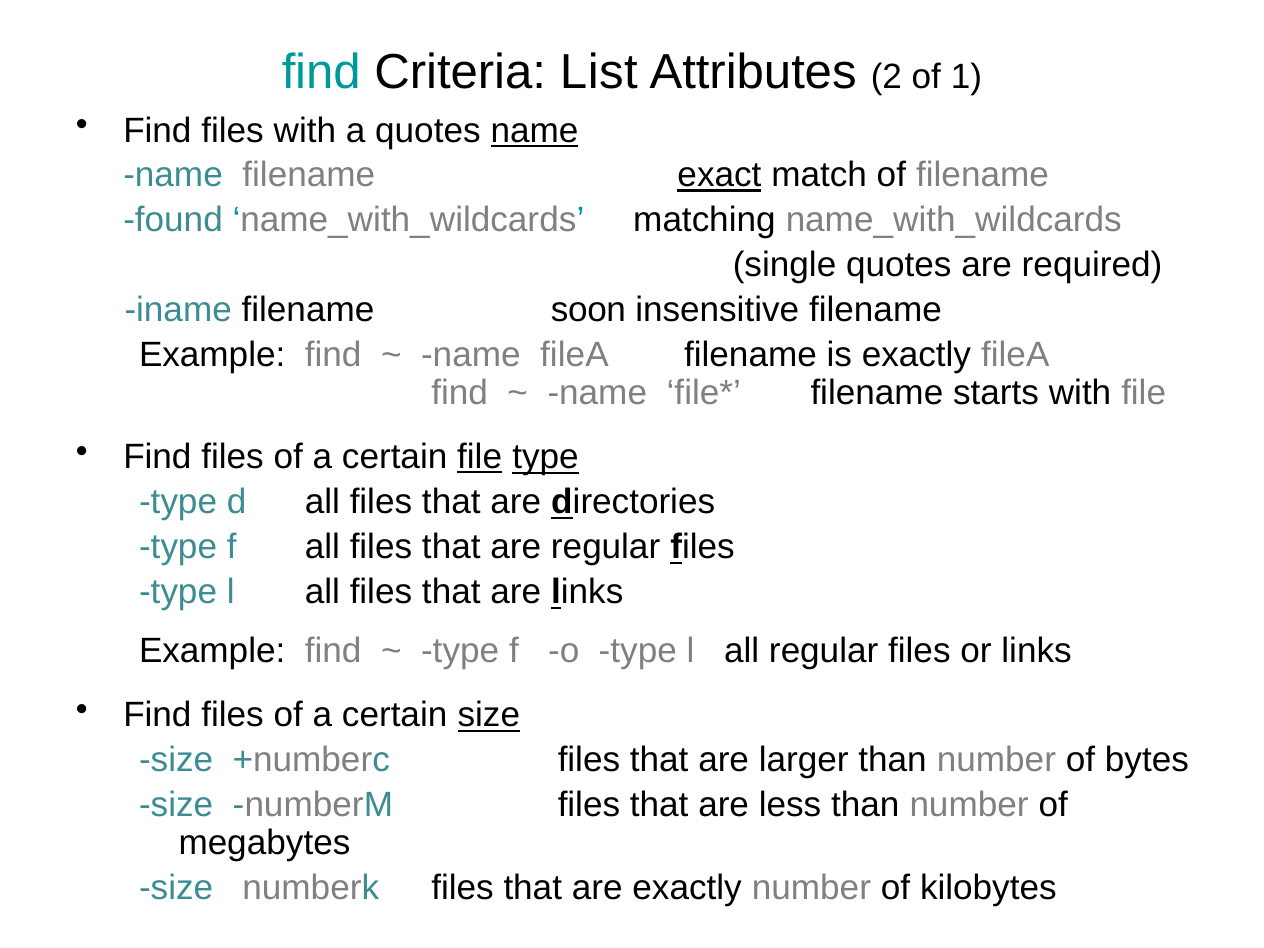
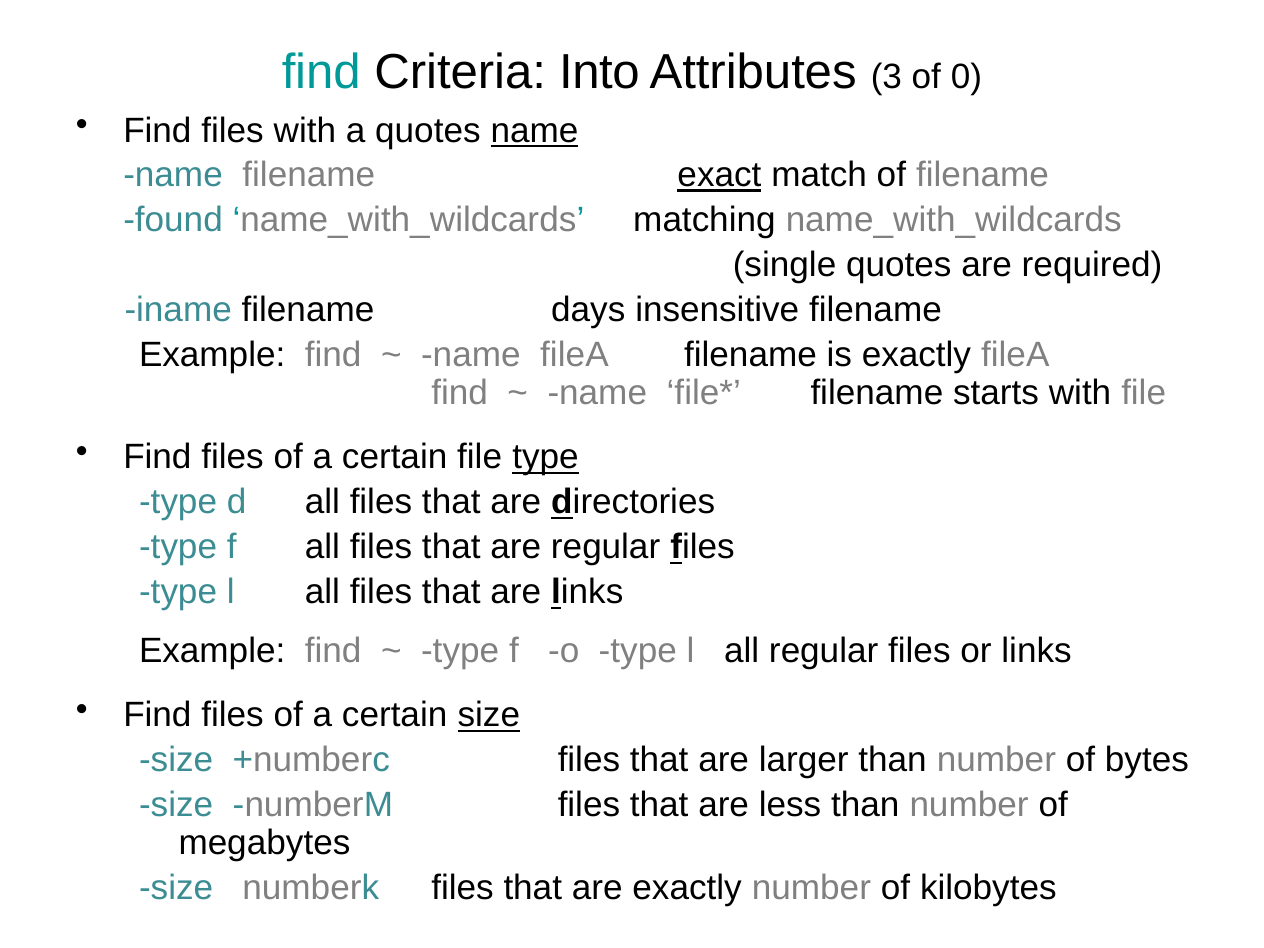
List: List -> Into (599, 72)
2: 2 -> 3 (886, 76)
1: 1 -> 0 (966, 76)
soon: soon -> days (588, 310)
file underline: present -> none (480, 457)
